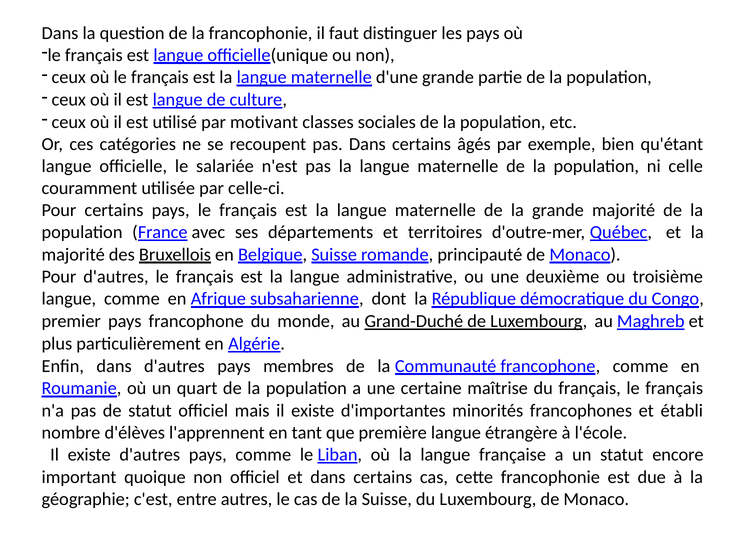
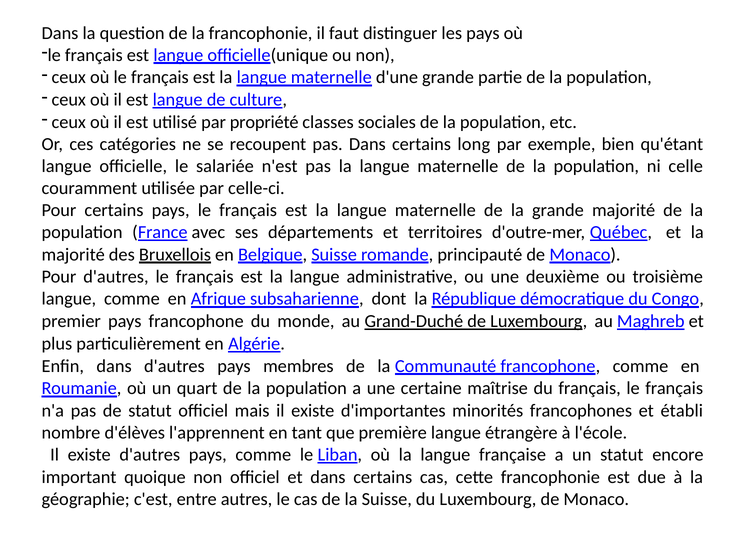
motivant: motivant -> propriété (264, 122)
âgés: âgés -> long (474, 144)
